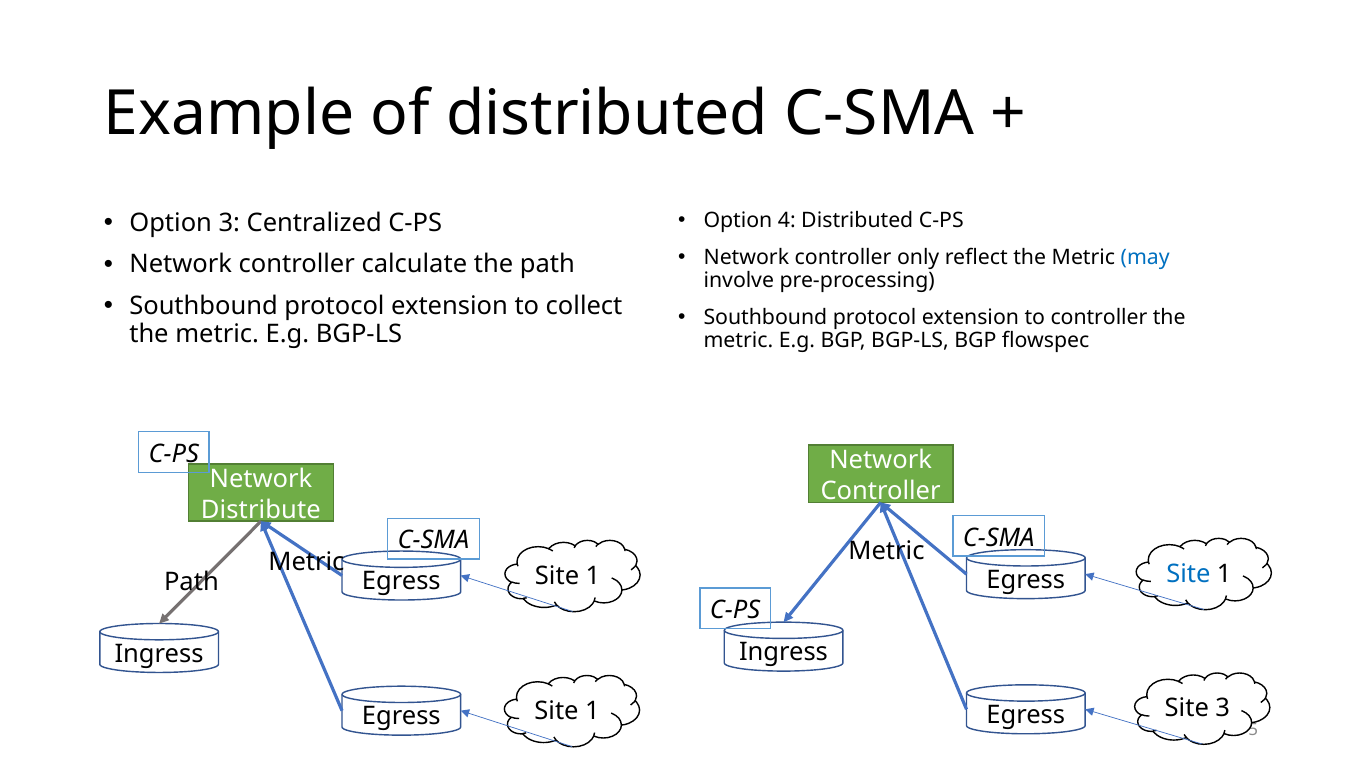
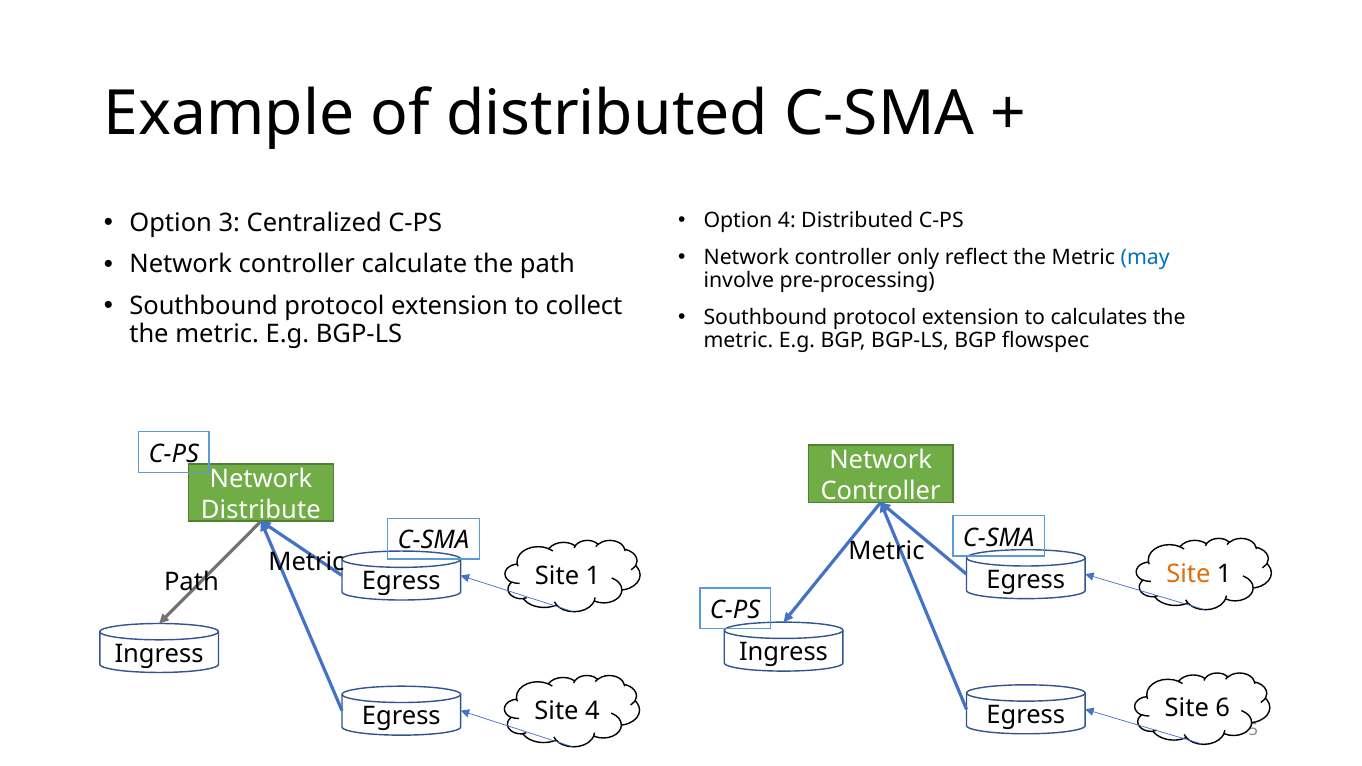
to controller: controller -> calculates (1099, 318)
Site colour: blue -> orange (1188, 574)
Site 3: 3 -> 6 (1223, 709)
1: 1 -> 4 (592, 711)
